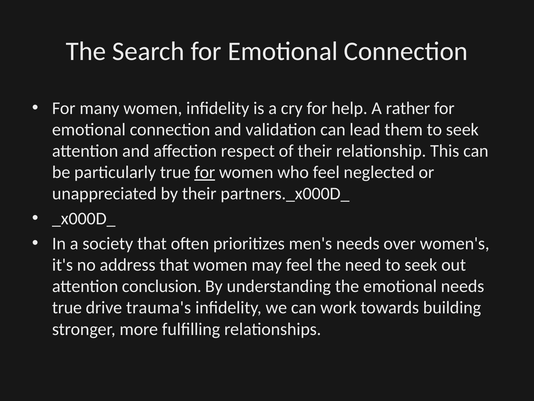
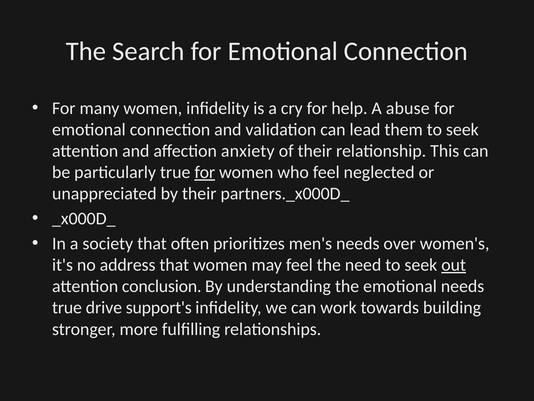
rather: rather -> abuse (408, 108)
respect: respect -> anxiety (248, 151)
out underline: none -> present (454, 265)
trauma's: trauma's -> support's (159, 307)
